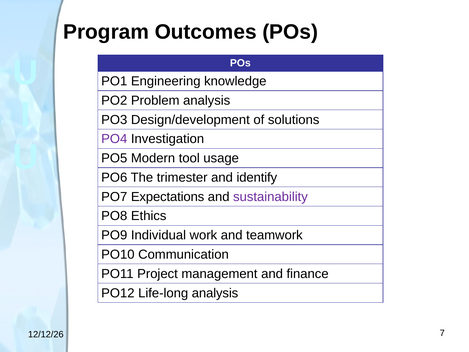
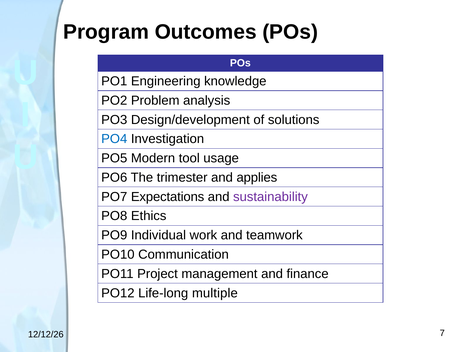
PO4 colour: purple -> blue (114, 139)
identify: identify -> applies (257, 177)
Life-long analysis: analysis -> multiple (215, 293)
